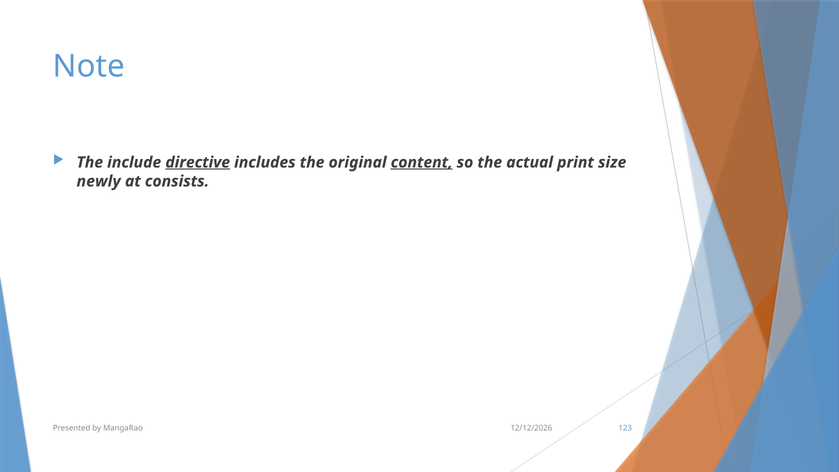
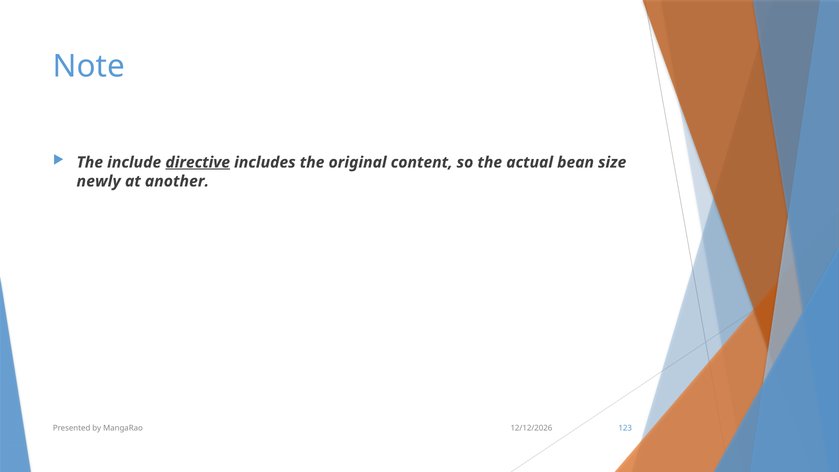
content underline: present -> none (422, 162)
print: print -> bean (576, 162)
consists: consists -> another (177, 181)
